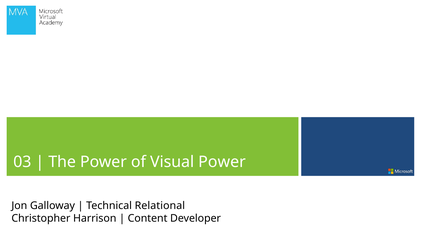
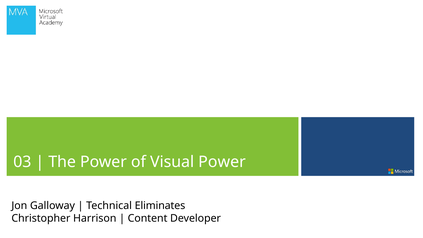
Relational: Relational -> Eliminates (160, 206)
